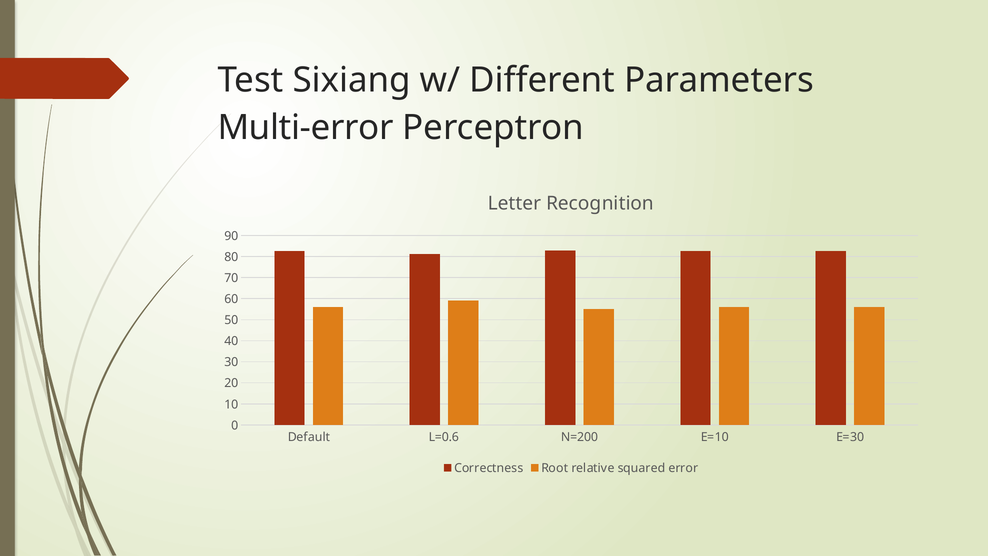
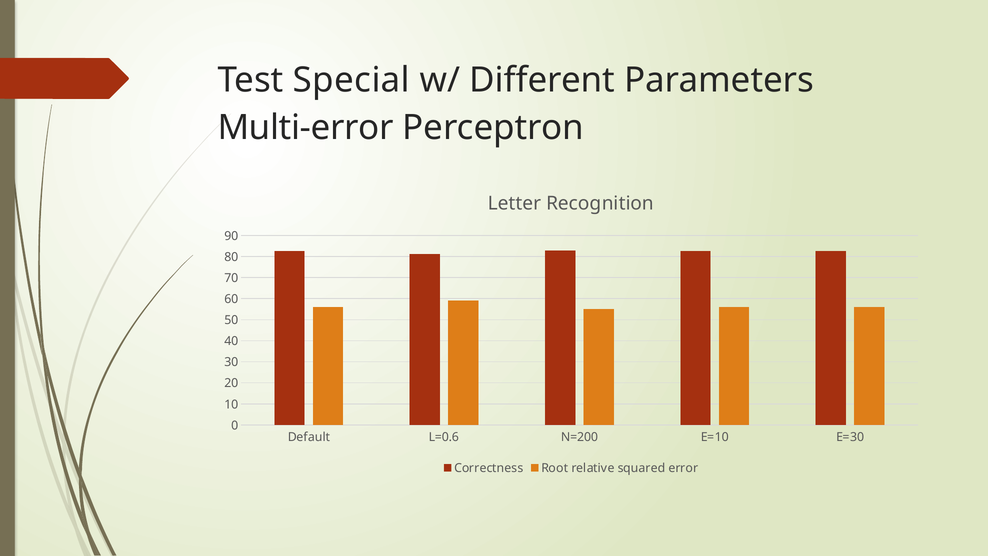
Sixiang: Sixiang -> Special (351, 80)
